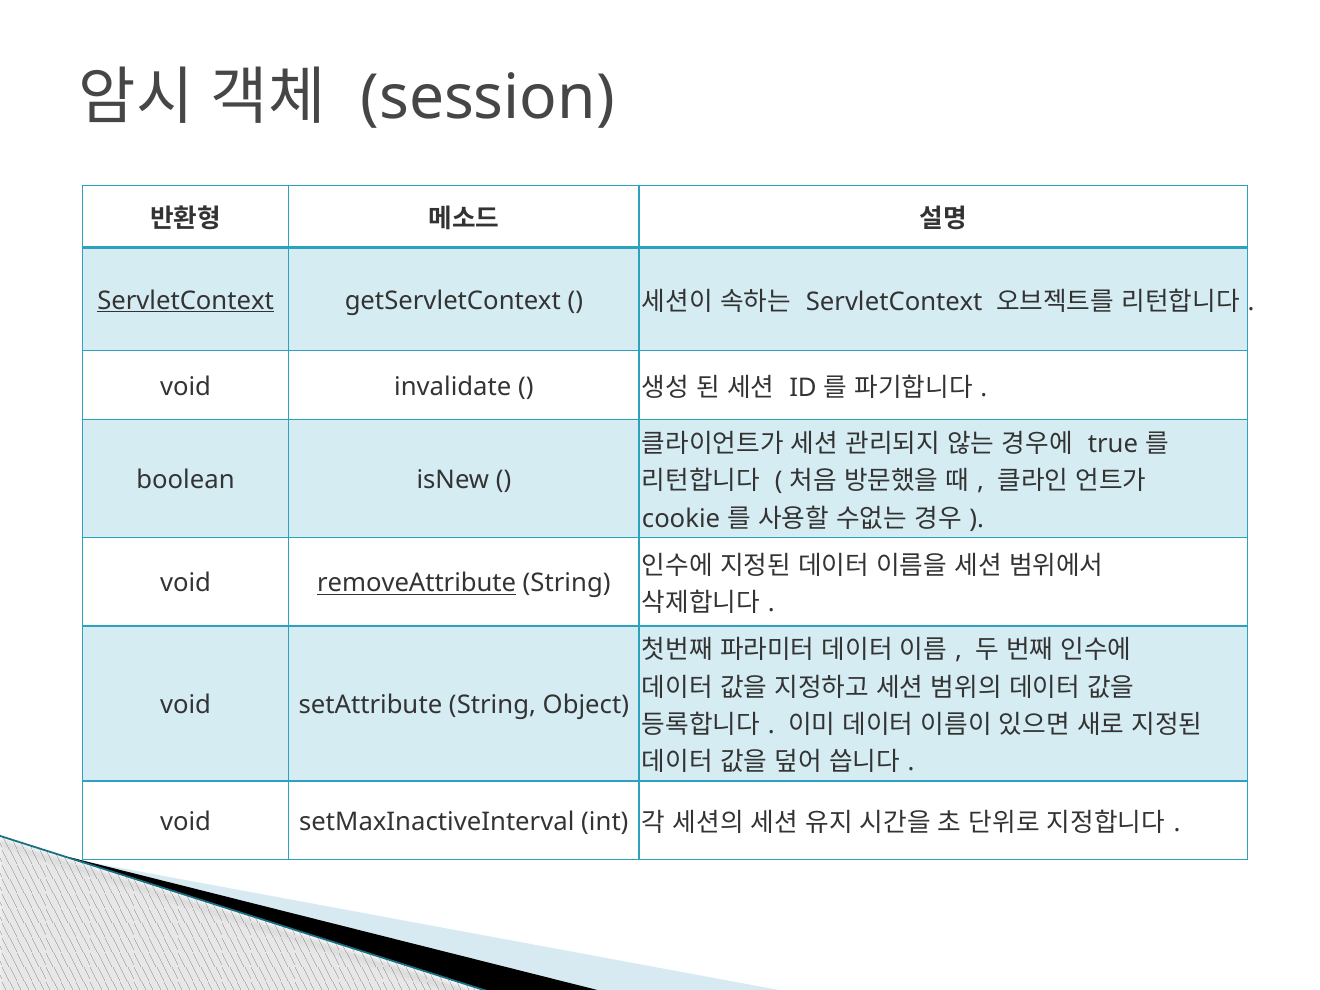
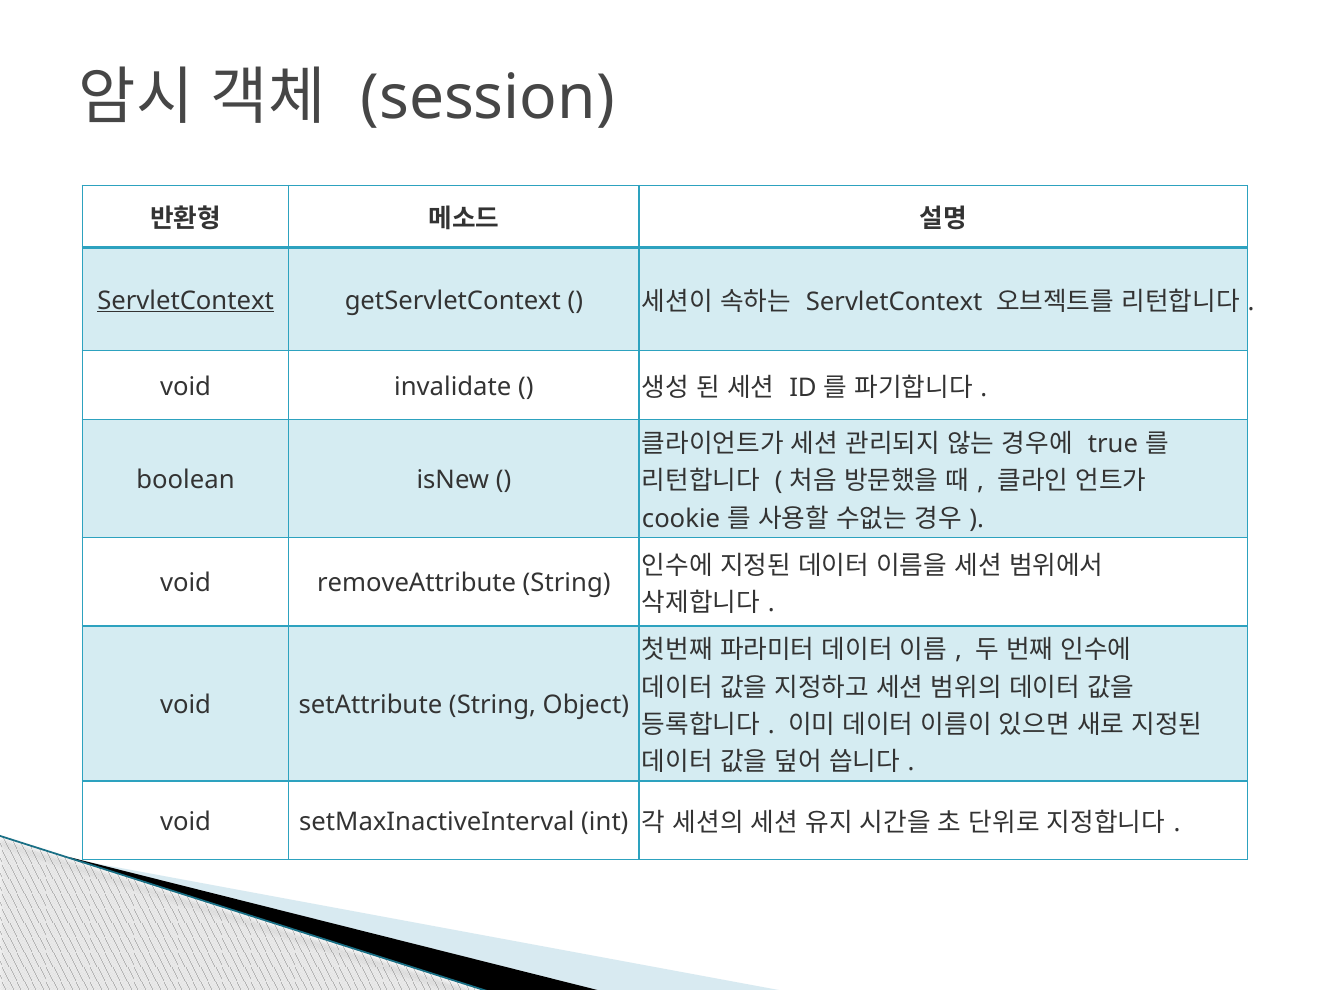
removeAttribute underline: present -> none (417, 583)
